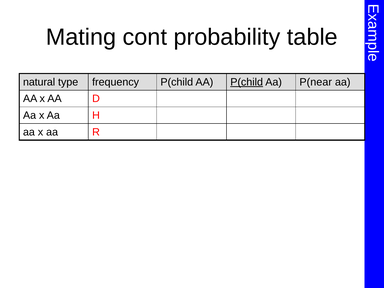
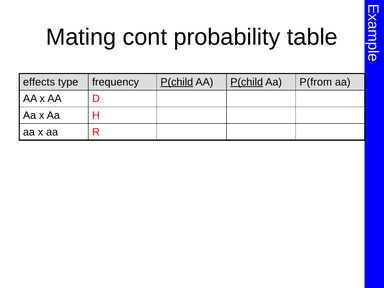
natural: natural -> effects (39, 82)
P(child underline: none -> present (177, 82)
P(near: P(near -> P(from (316, 82)
